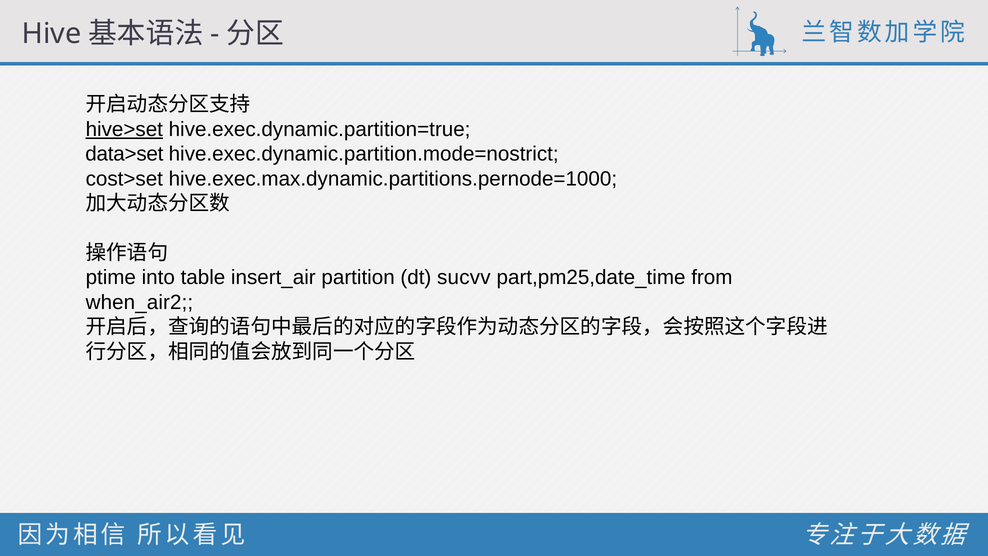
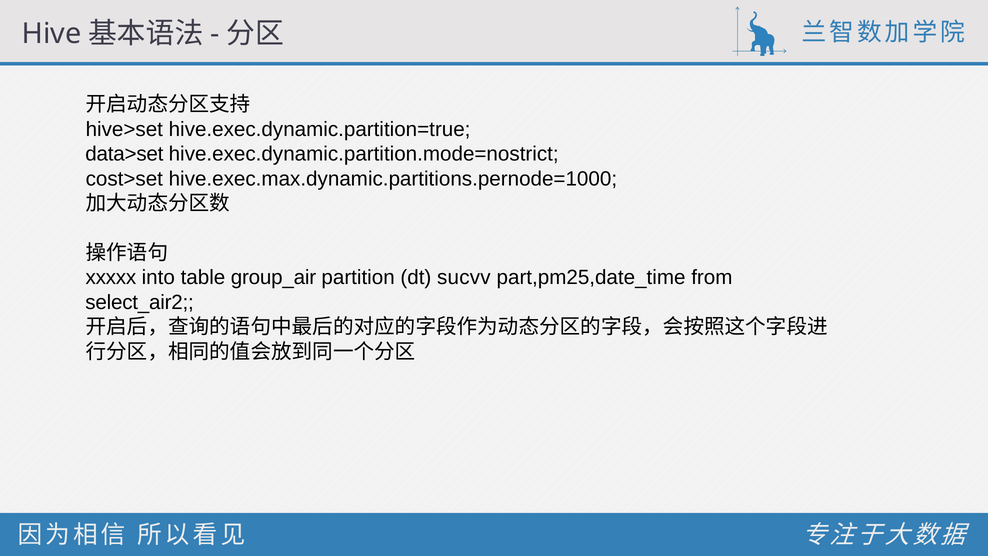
hive>set underline: present -> none (124, 129)
ptime: ptime -> xxxxx (111, 278)
insert_air: insert_air -> group_air (273, 278)
when_air2: when_air2 -> select_air2 (140, 302)
